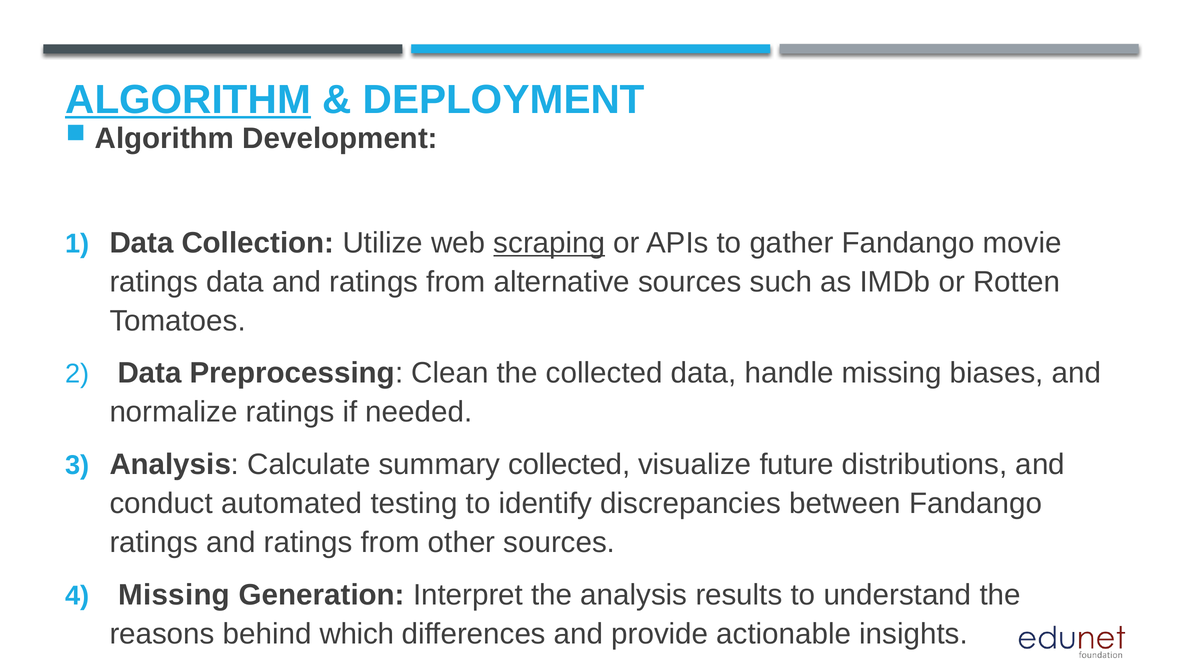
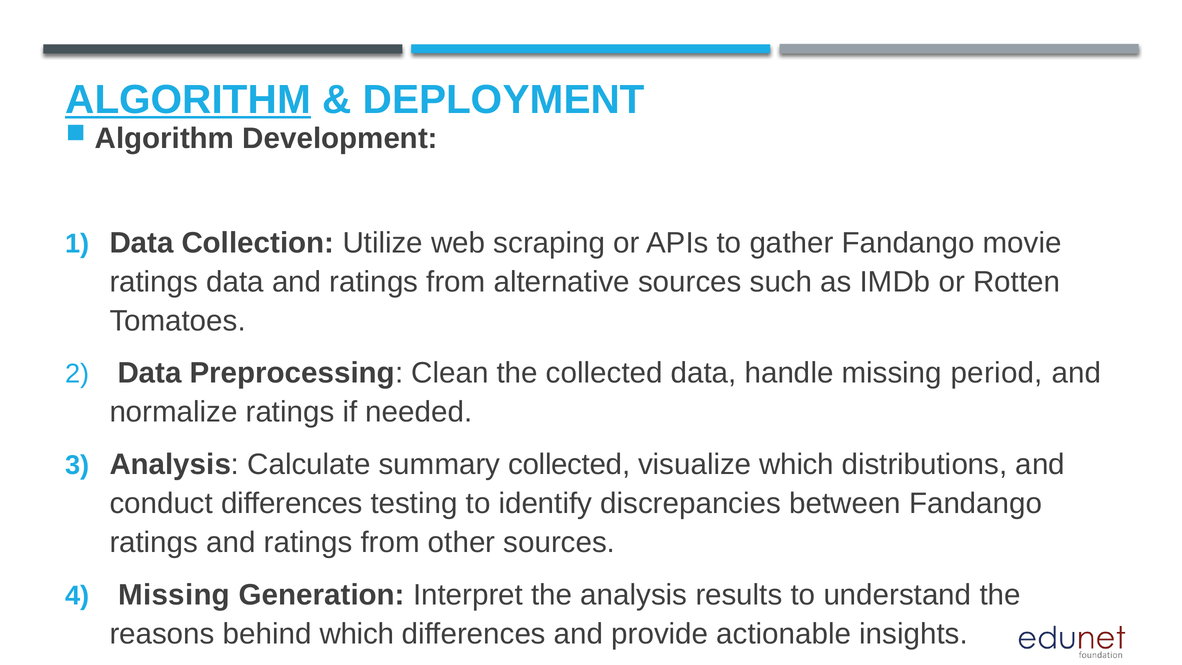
scraping underline: present -> none (549, 243)
biases: biases -> period (997, 373)
visualize future: future -> which (797, 464)
conduct automated: automated -> differences (292, 503)
